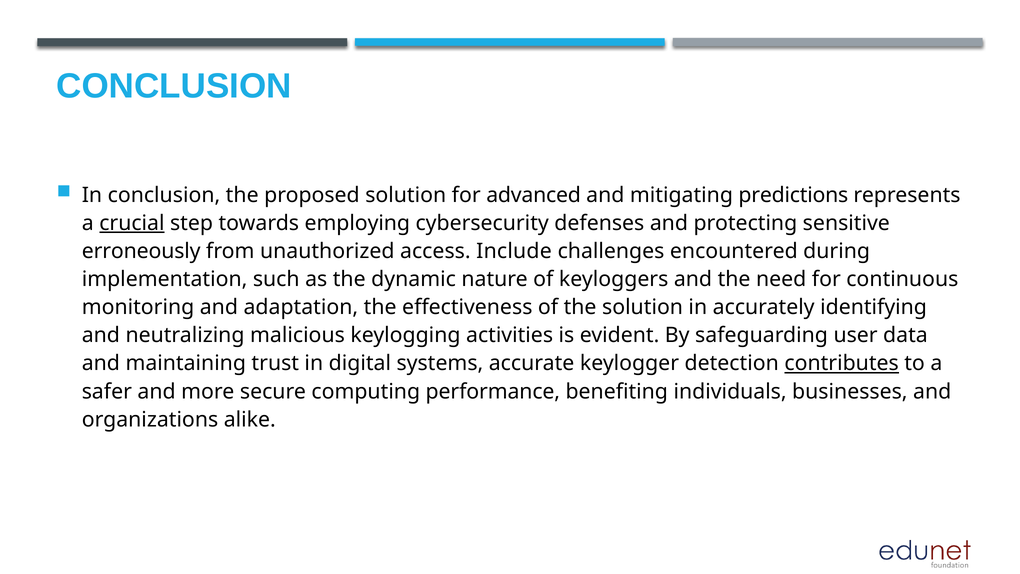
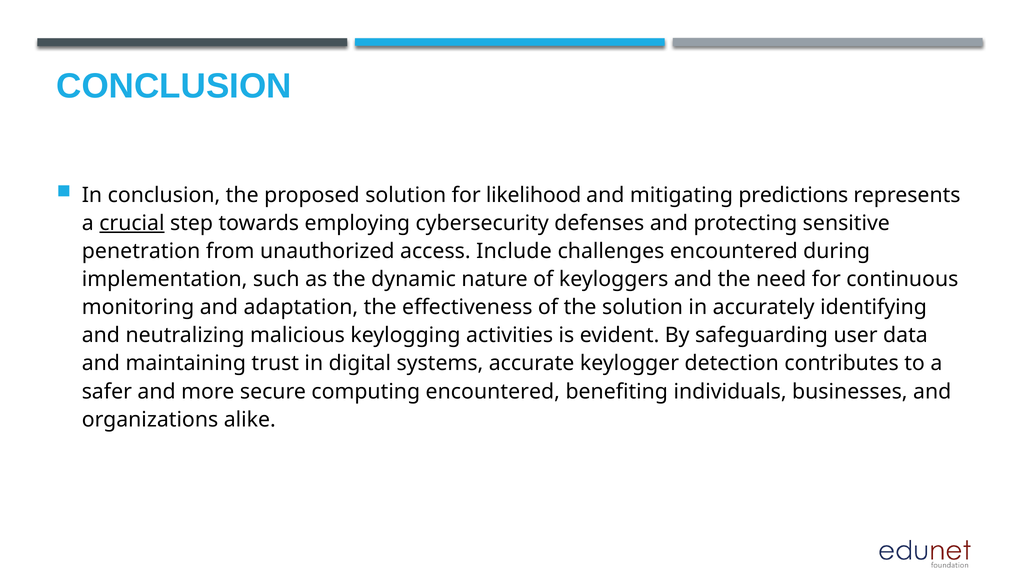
advanced: advanced -> likelihood (534, 195)
erroneously: erroneously -> penetration (141, 251)
contributes underline: present -> none (842, 363)
computing performance: performance -> encountered (493, 391)
